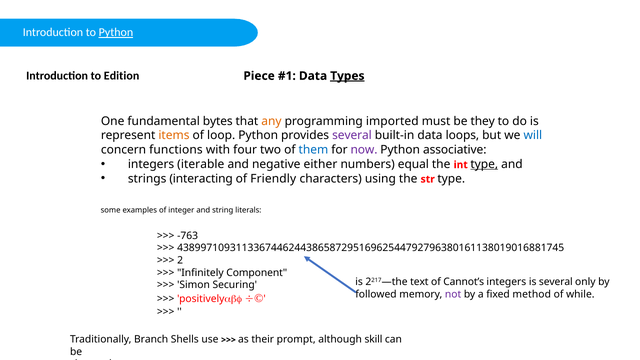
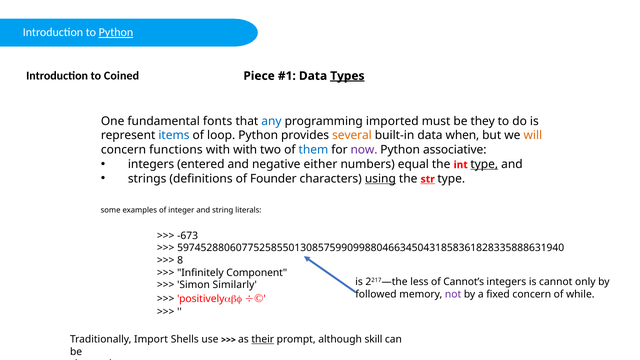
Edition: Edition -> Coined (122, 76)
bytes: bytes -> fonts (218, 121)
any colour: orange -> blue (271, 121)
items colour: orange -> blue (174, 135)
several colour: purple -> orange (352, 135)
loops: loops -> when (462, 135)
will colour: blue -> orange (533, 135)
with four: four -> with (245, 150)
iterable: iterable -> entered (201, 164)
interacting: interacting -> definitions (201, 179)
Friendly: Friendly -> Founder (273, 179)
using underline: none -> present (380, 179)
str underline: none -> present (428, 179)
-763: -763 -> -673 (188, 236)
438997109311336744624438658729516962544792796380161138019016881745: 438997109311336744624438658729516962544792796380161138019016881745 -> 597452880607752585501308575990998804663450431858361828335888631940 (371, 248)
2: 2 -> 8 (180, 260)
text: text -> less (419, 282)
is several: several -> cannot (556, 282)
Securing: Securing -> Similarly (235, 285)
fixed method: method -> concern (532, 294)
Branch: Branch -> Import (151, 339)
their underline: none -> present (263, 339)
